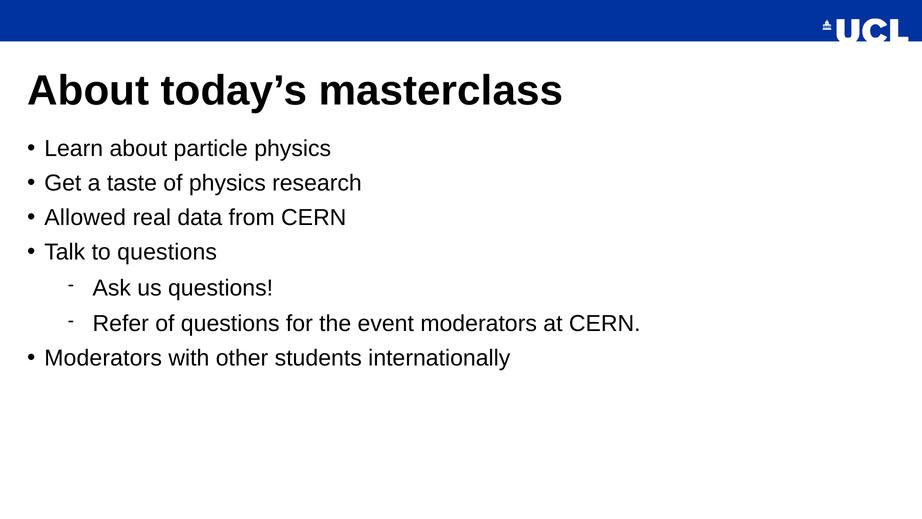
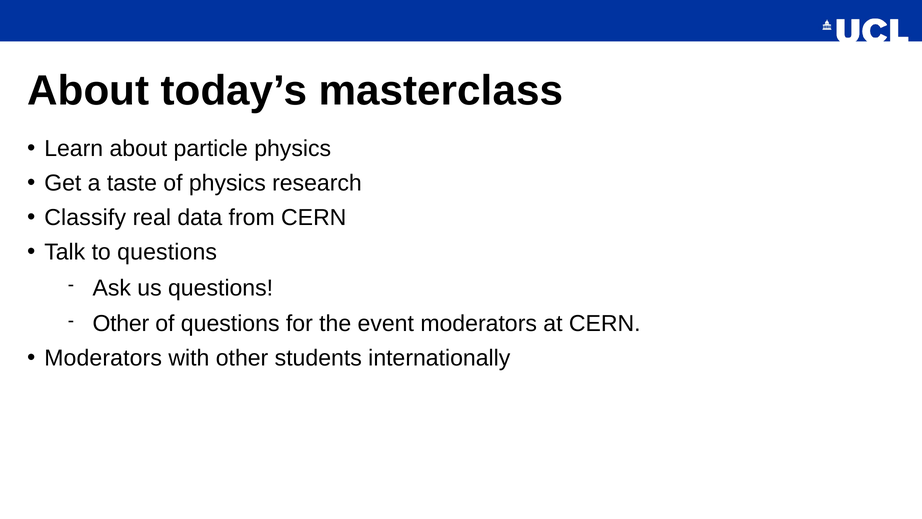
Allowed: Allowed -> Classify (85, 217)
Refer: Refer -> Other (121, 323)
